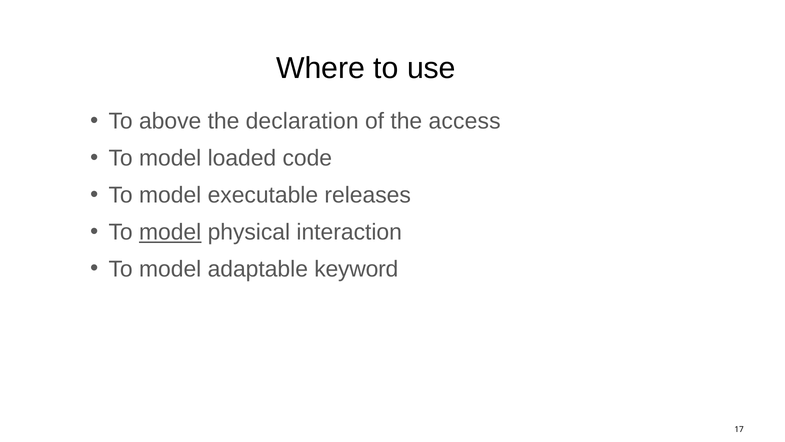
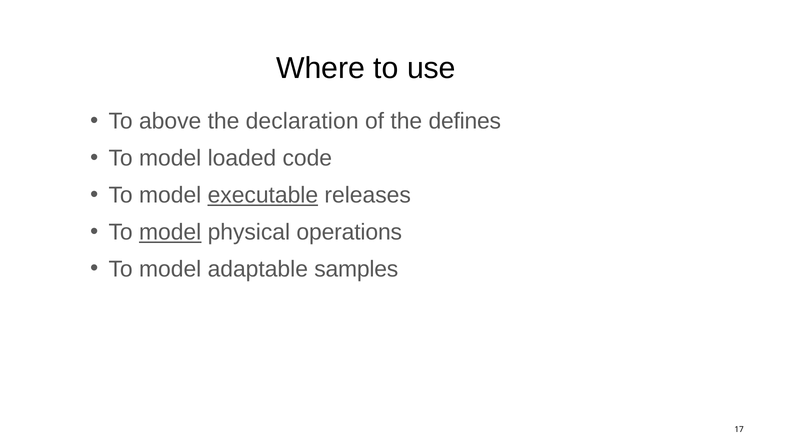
access: access -> defines (465, 121)
executable underline: none -> present (263, 195)
interaction: interaction -> operations (349, 232)
keyword: keyword -> samples (356, 269)
